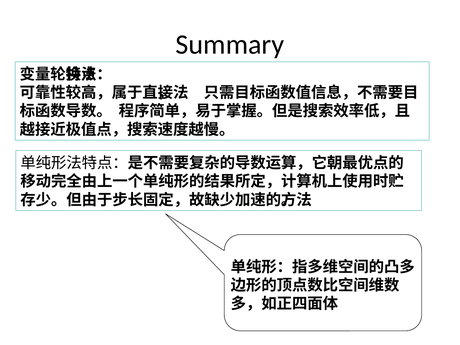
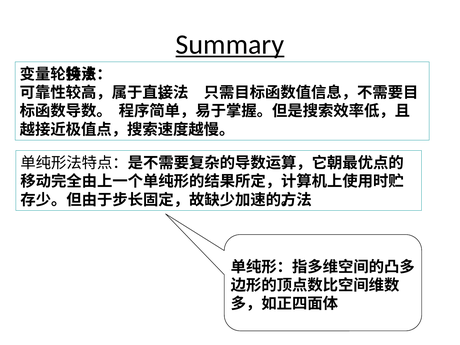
Summary underline: none -> present (230, 45)
